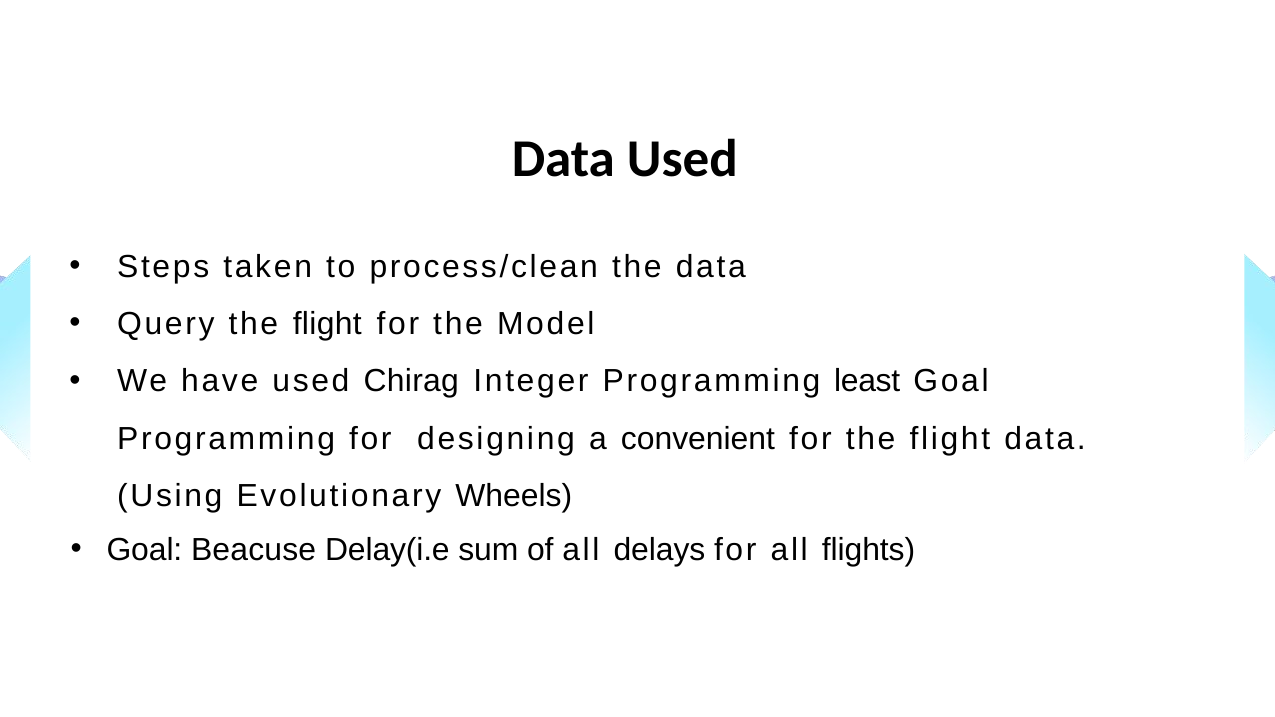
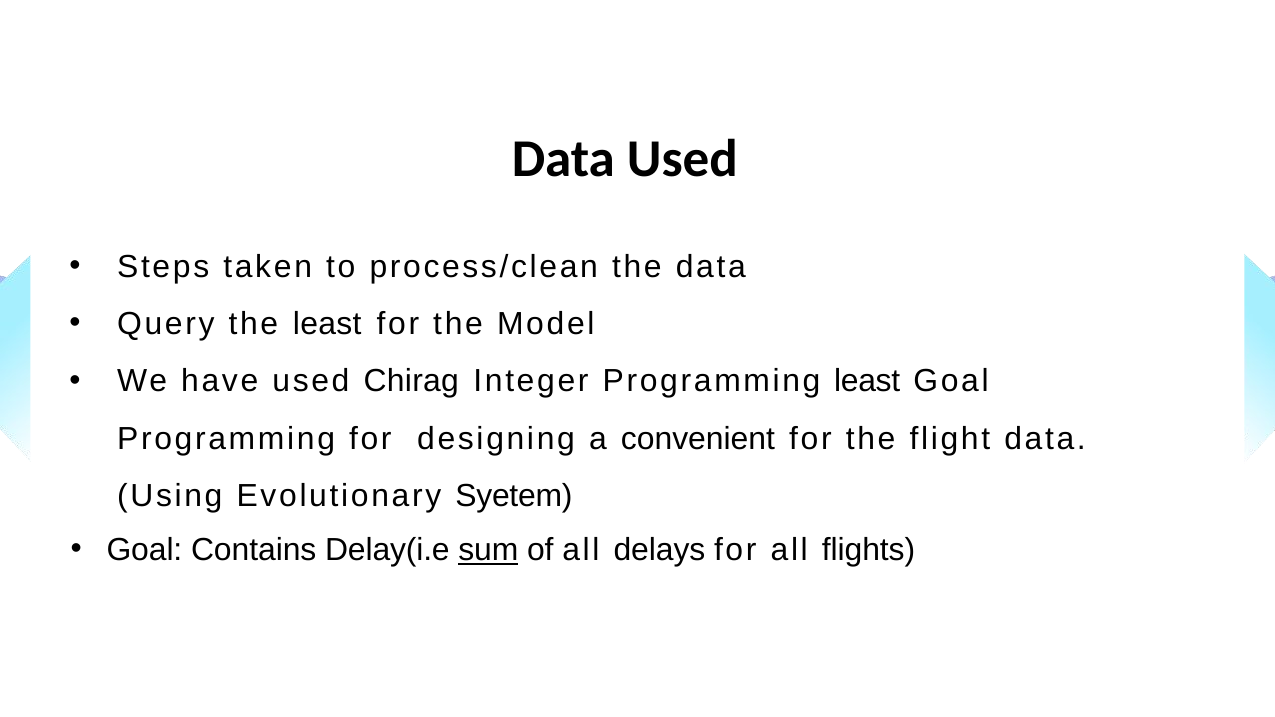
Query the flight: flight -> least (327, 324)
Wheels: Wheels -> Syetem (514, 496)
Beacuse: Beacuse -> Contains (254, 550)
sum underline: none -> present (488, 550)
